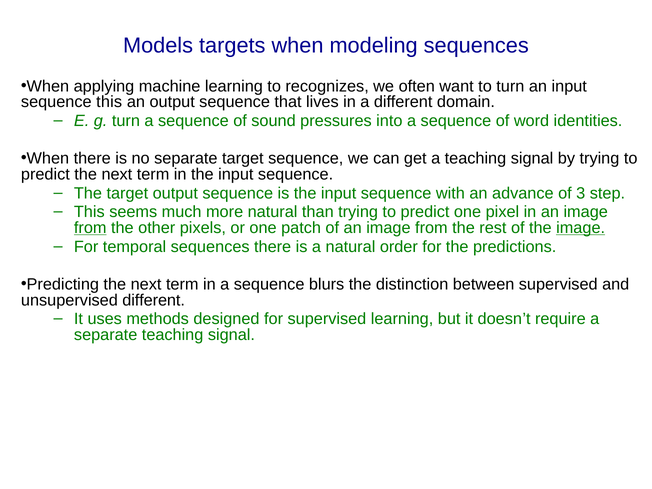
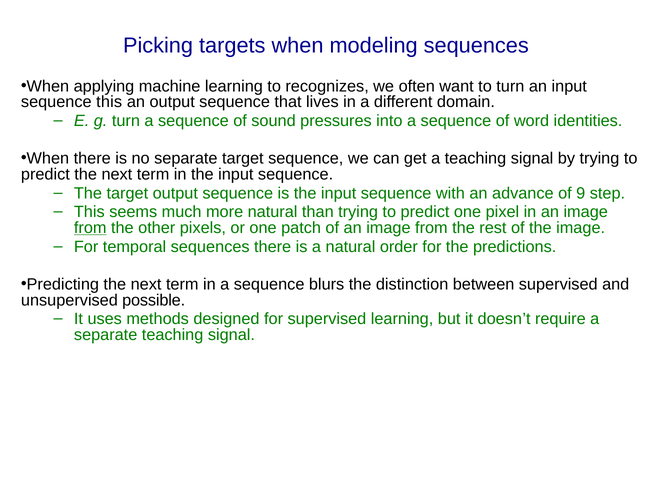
Models: Models -> Picking (158, 46)
3: 3 -> 9 (581, 193)
image underline: present -> none (581, 228)
unsupervised different: different -> possible (154, 300)
